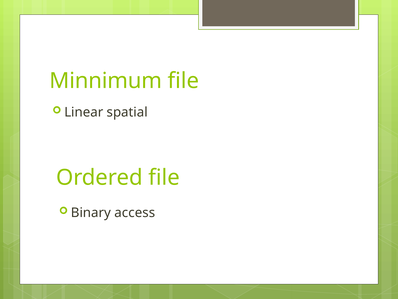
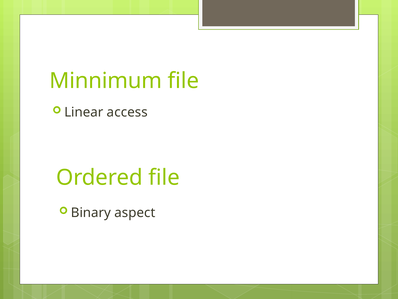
spatial: spatial -> access (127, 112)
access: access -> aspect (135, 212)
